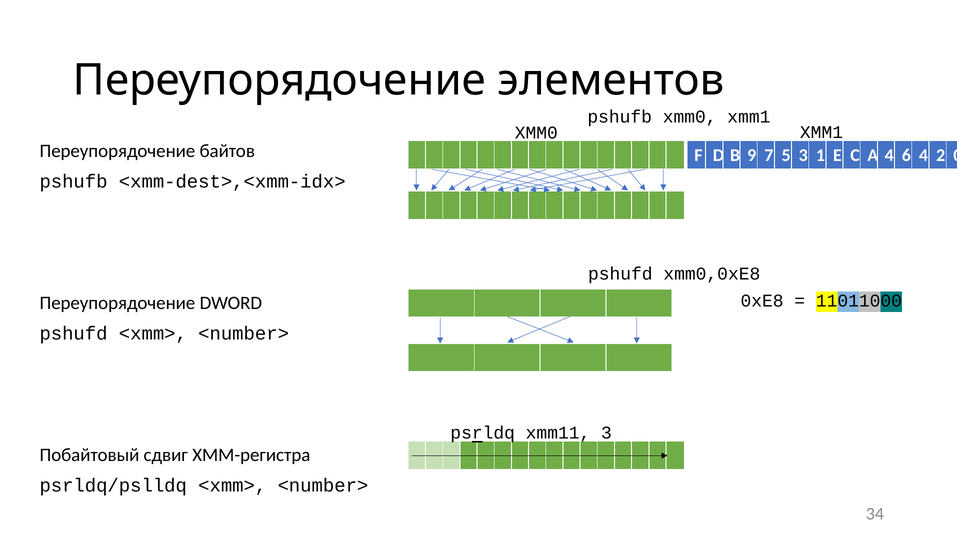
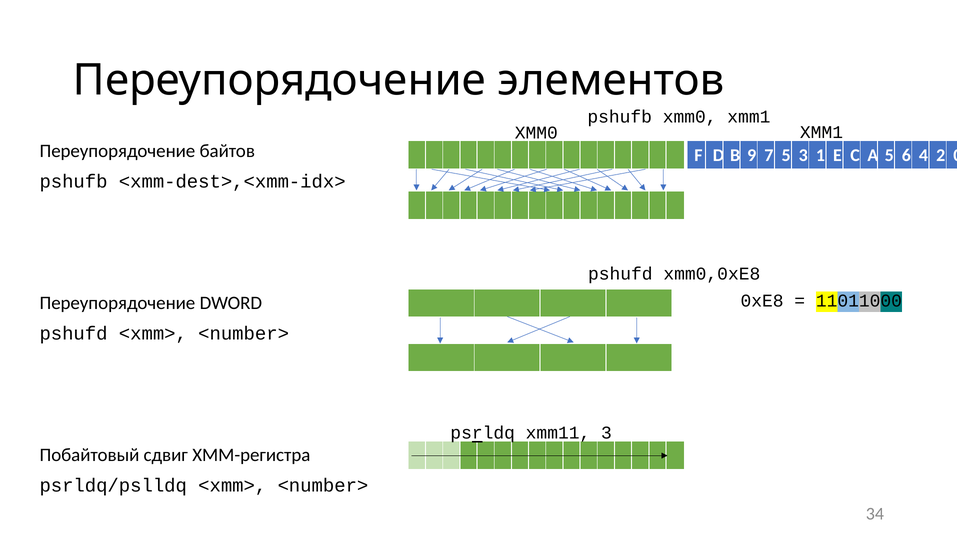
A 4: 4 -> 5 (889, 155)
